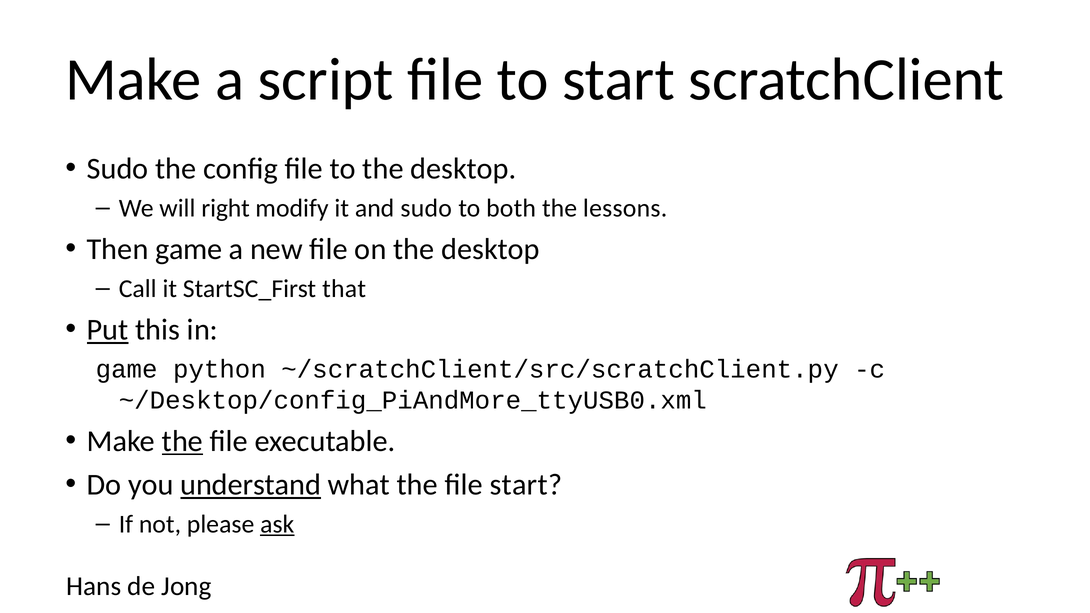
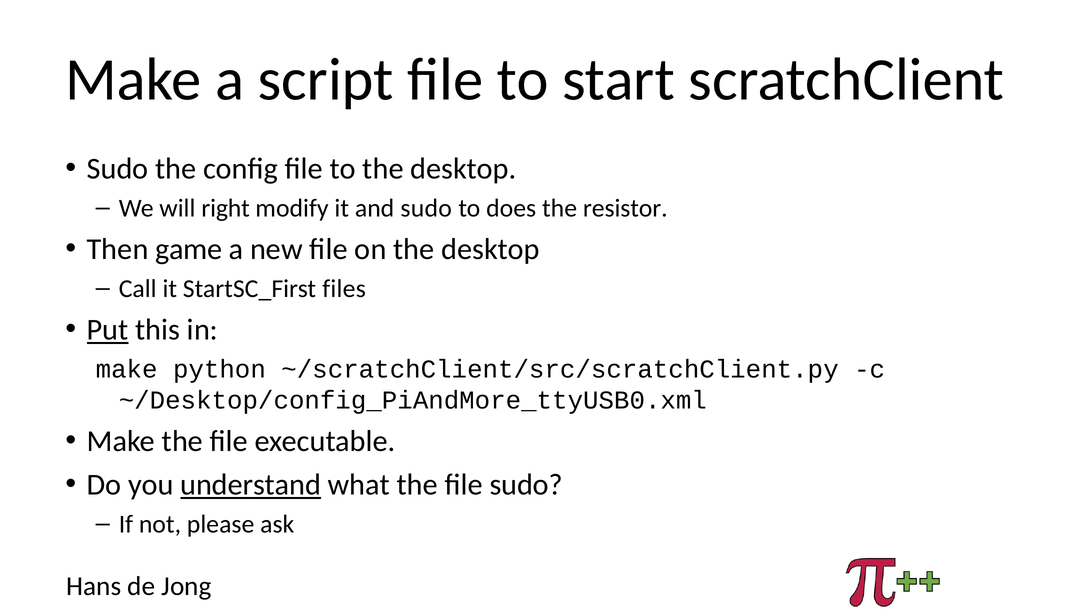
both: both -> does (511, 208)
lessons: lessons -> resistor (625, 208)
that: that -> files (344, 289)
game: game -> make (127, 369)
the underline: present -> none (182, 441)
file start: start -> sudo (526, 485)
ask underline: present -> none (277, 524)
